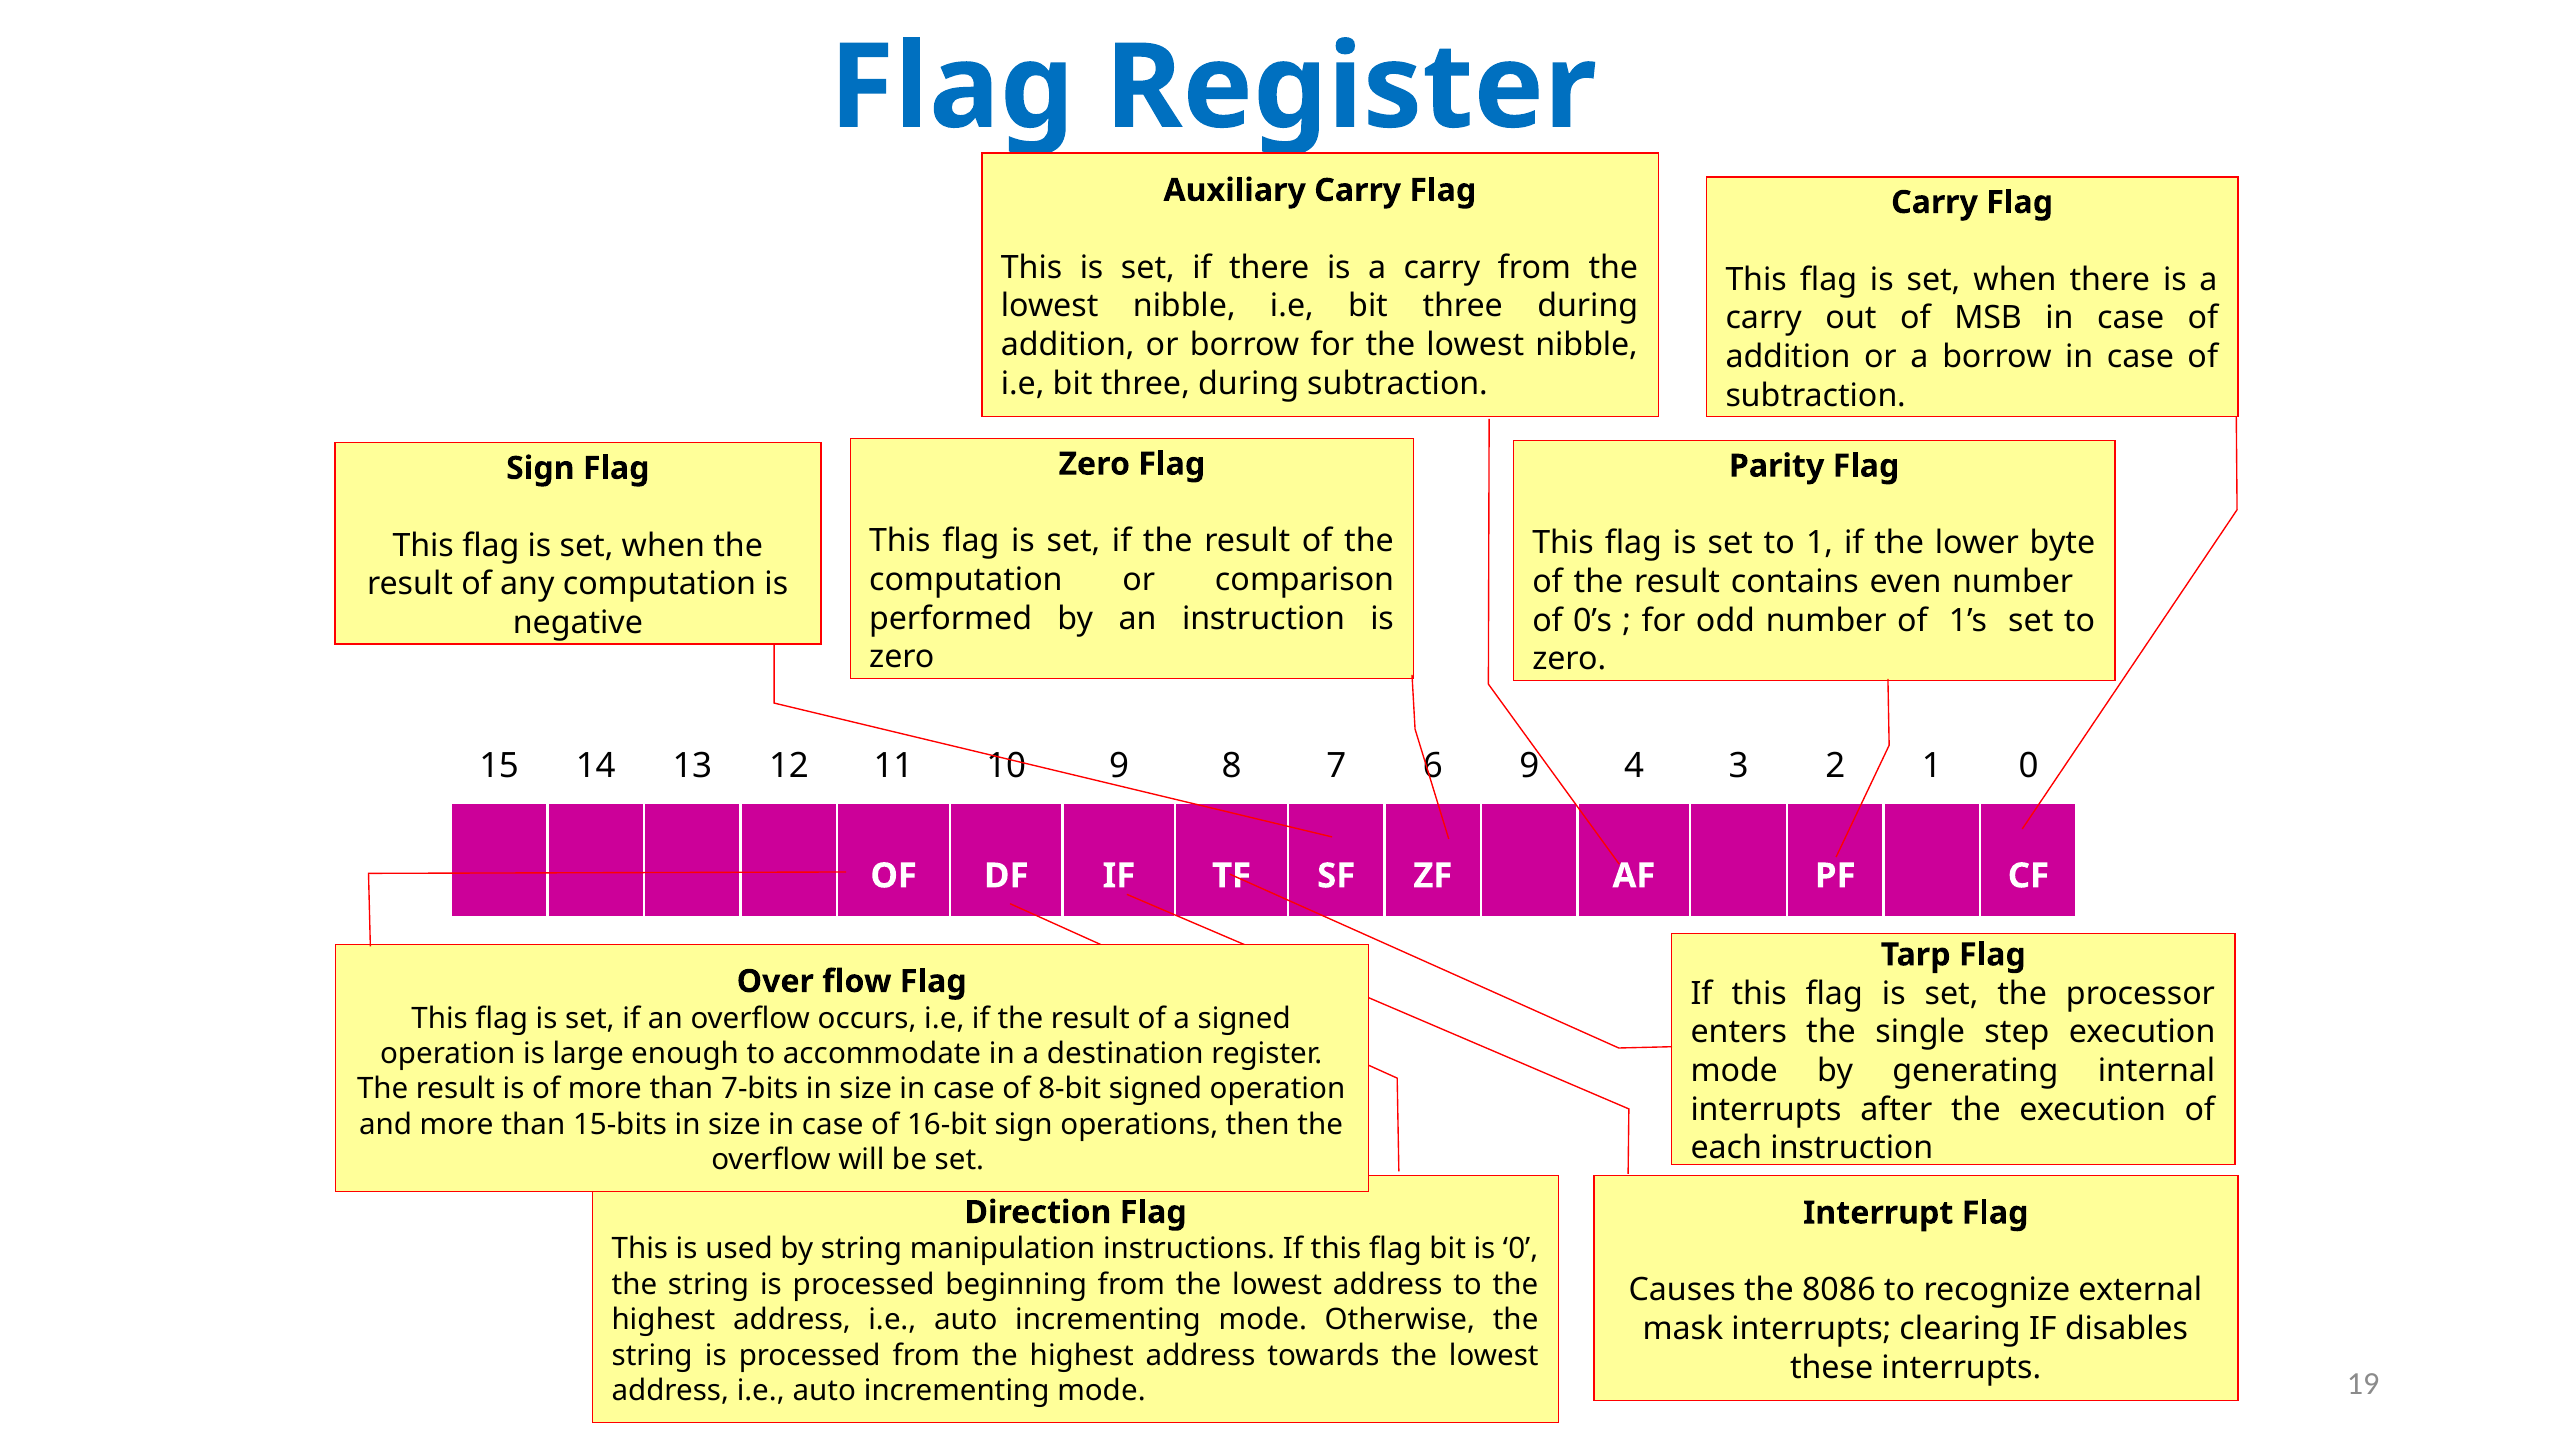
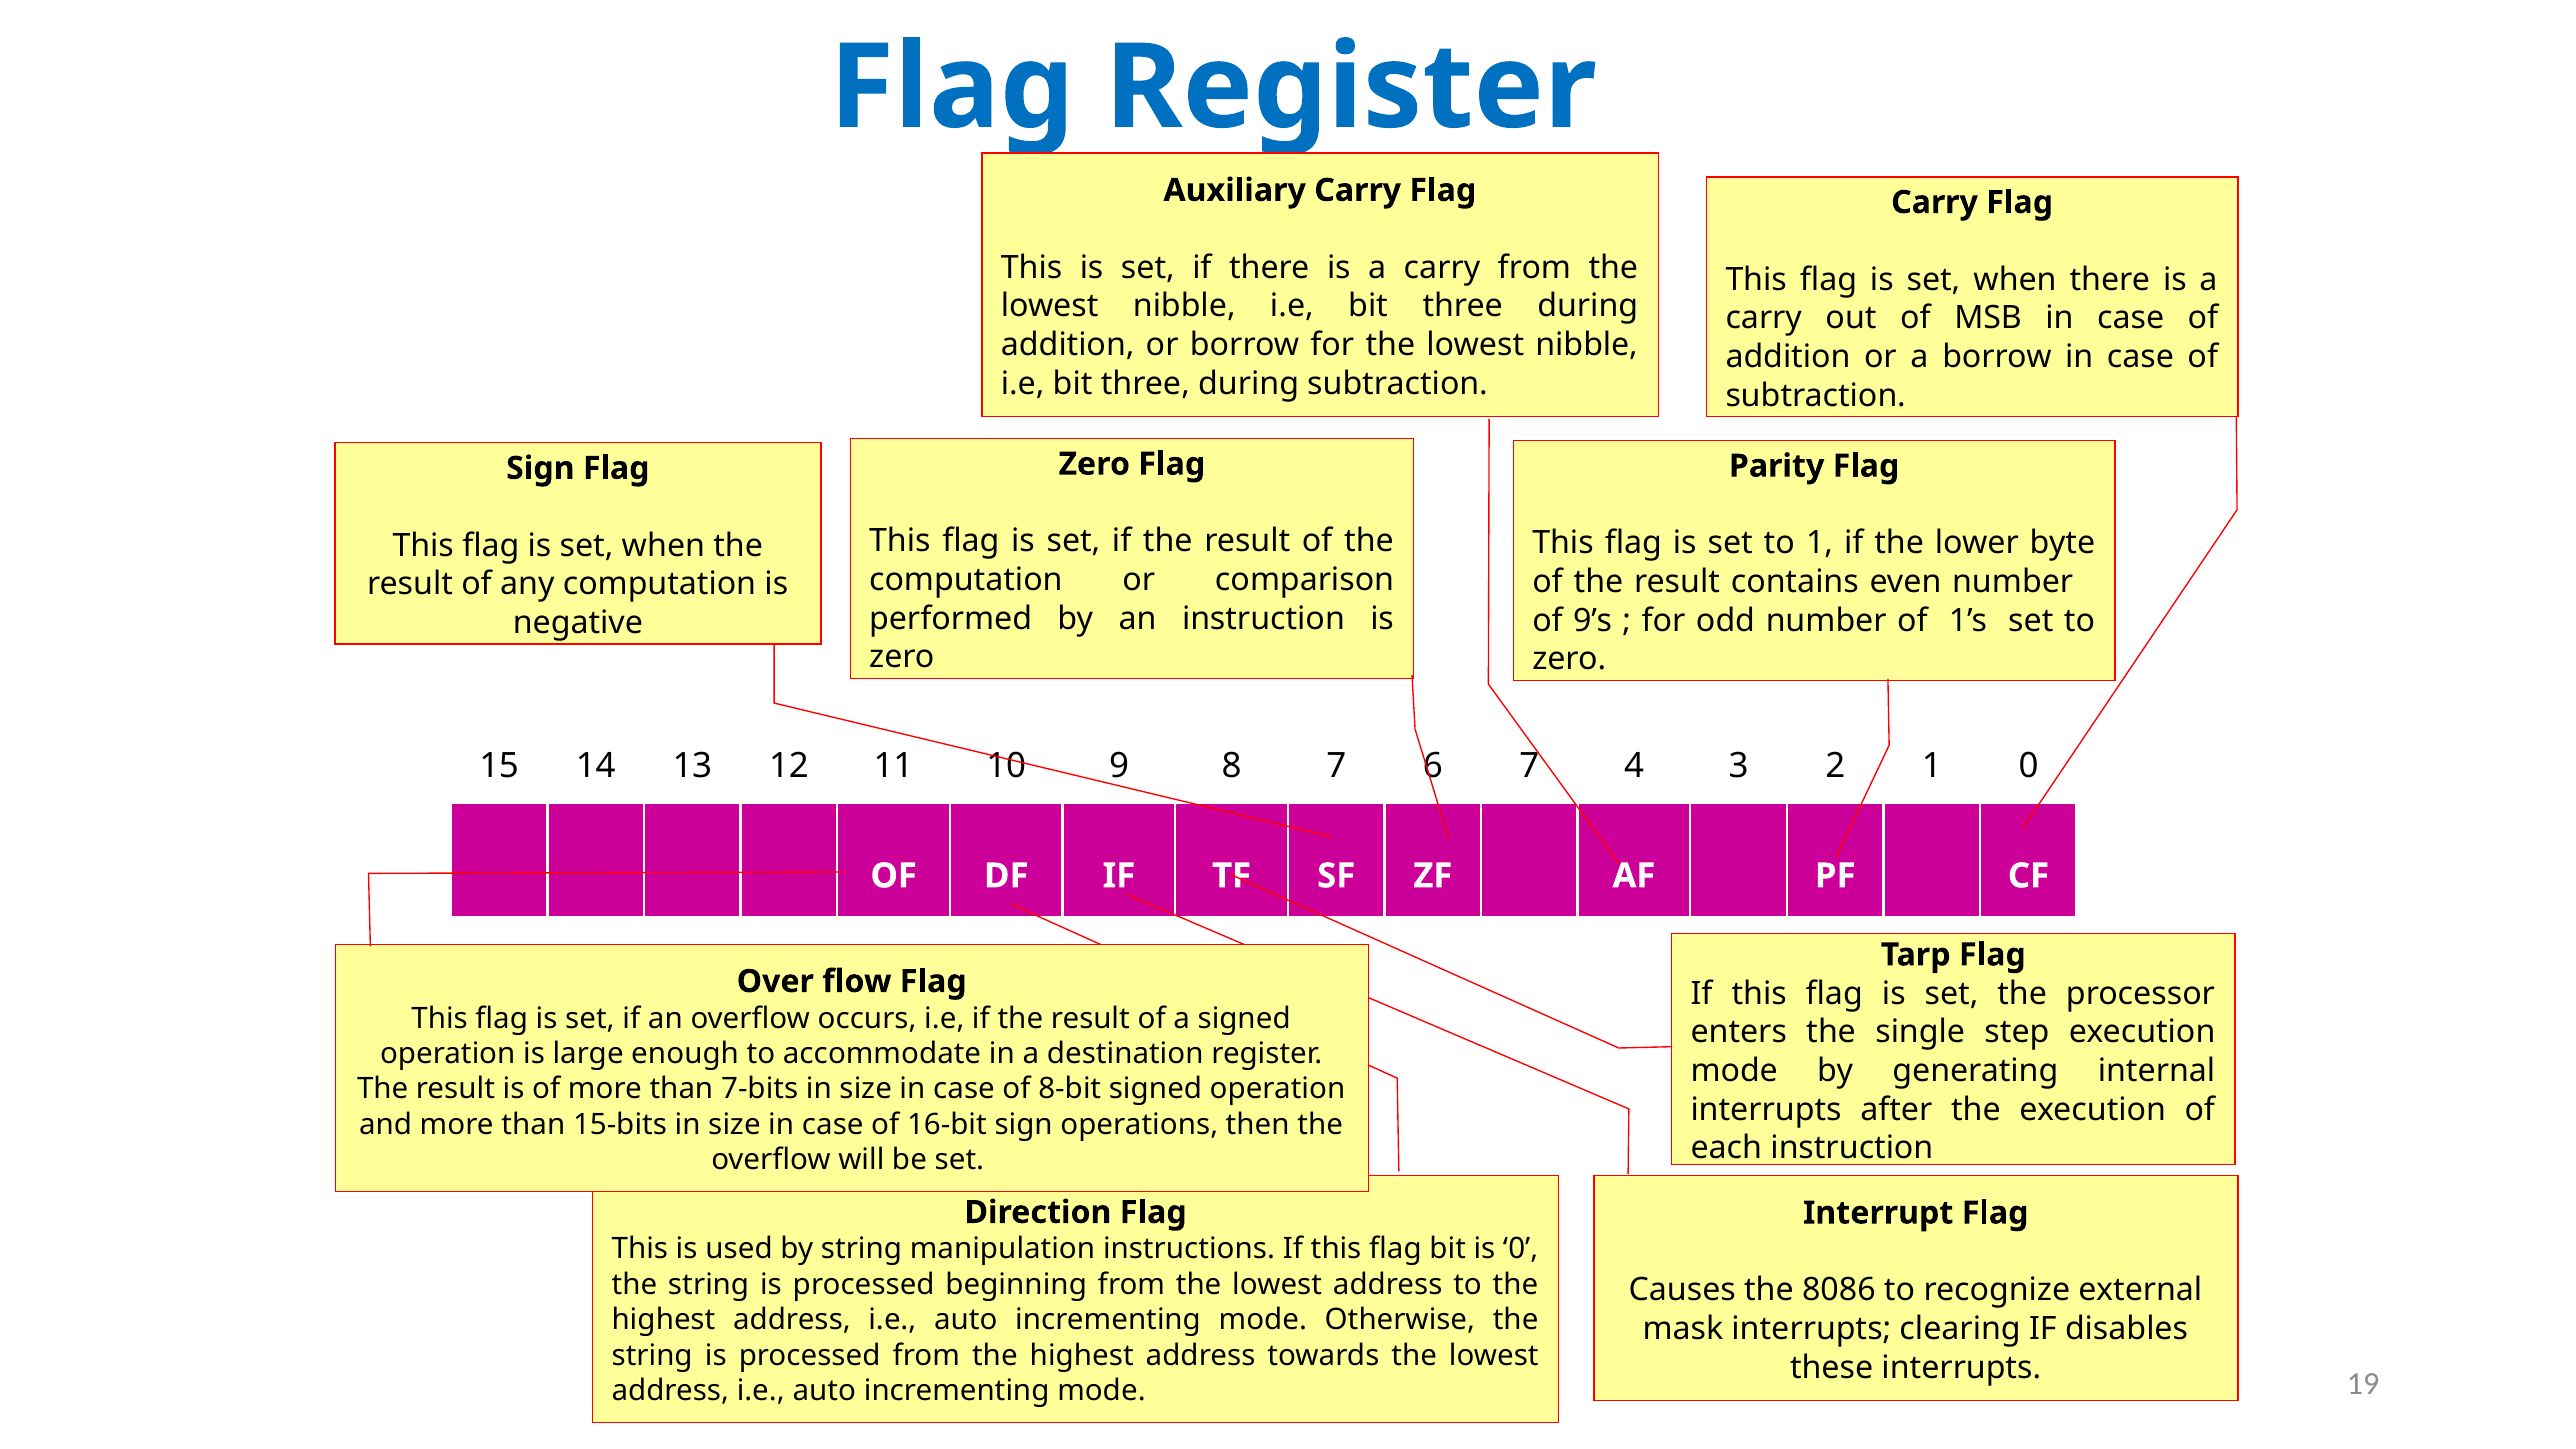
0’s: 0’s -> 9’s (1593, 621)
6 9: 9 -> 7 (1529, 766)
